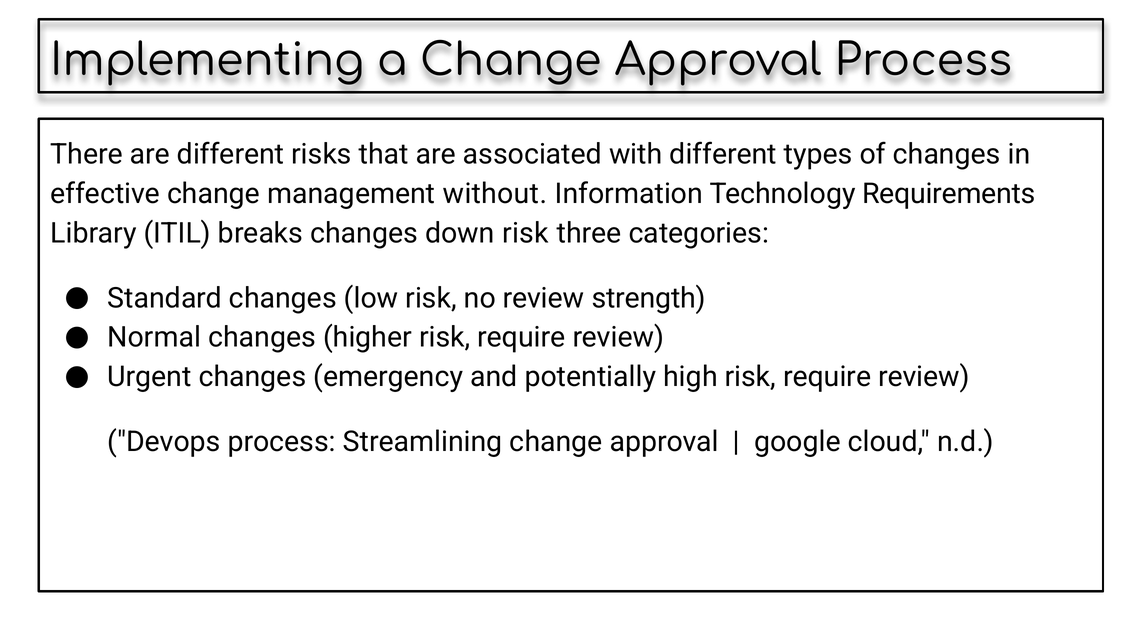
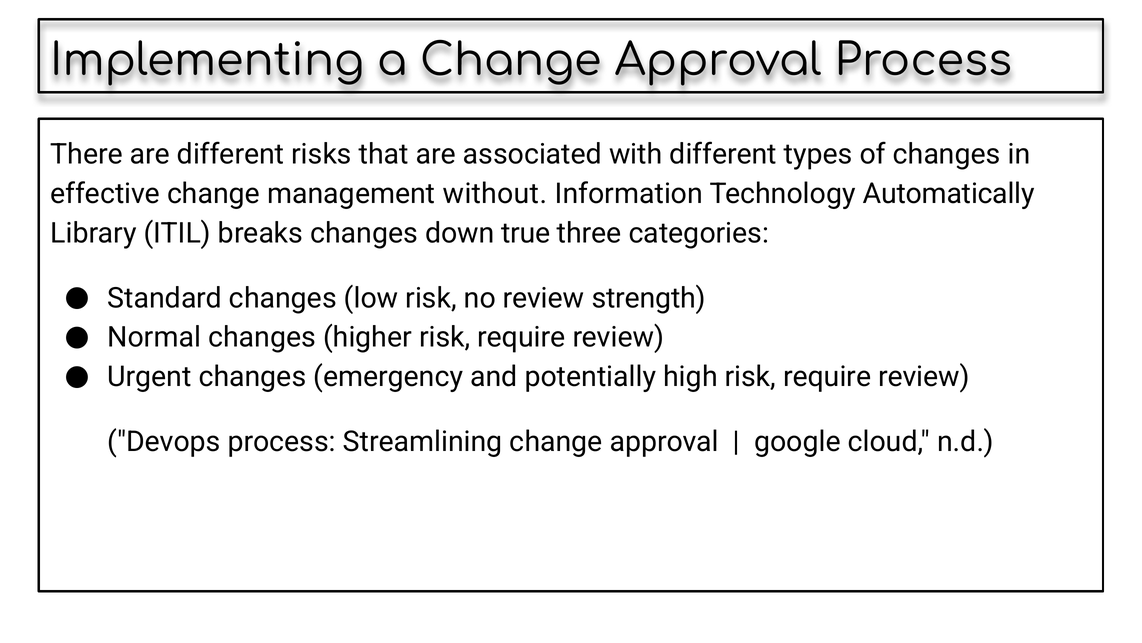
Requirements: Requirements -> Automatically (949, 194)
down risk: risk -> true (526, 233)
